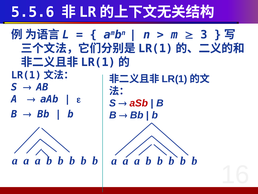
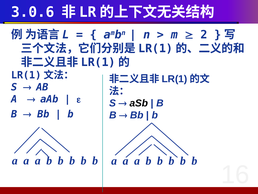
5.5.6: 5.5.6 -> 3.0.6 (33, 12)
3: 3 -> 2 (204, 35)
aSb colour: red -> black (139, 103)
